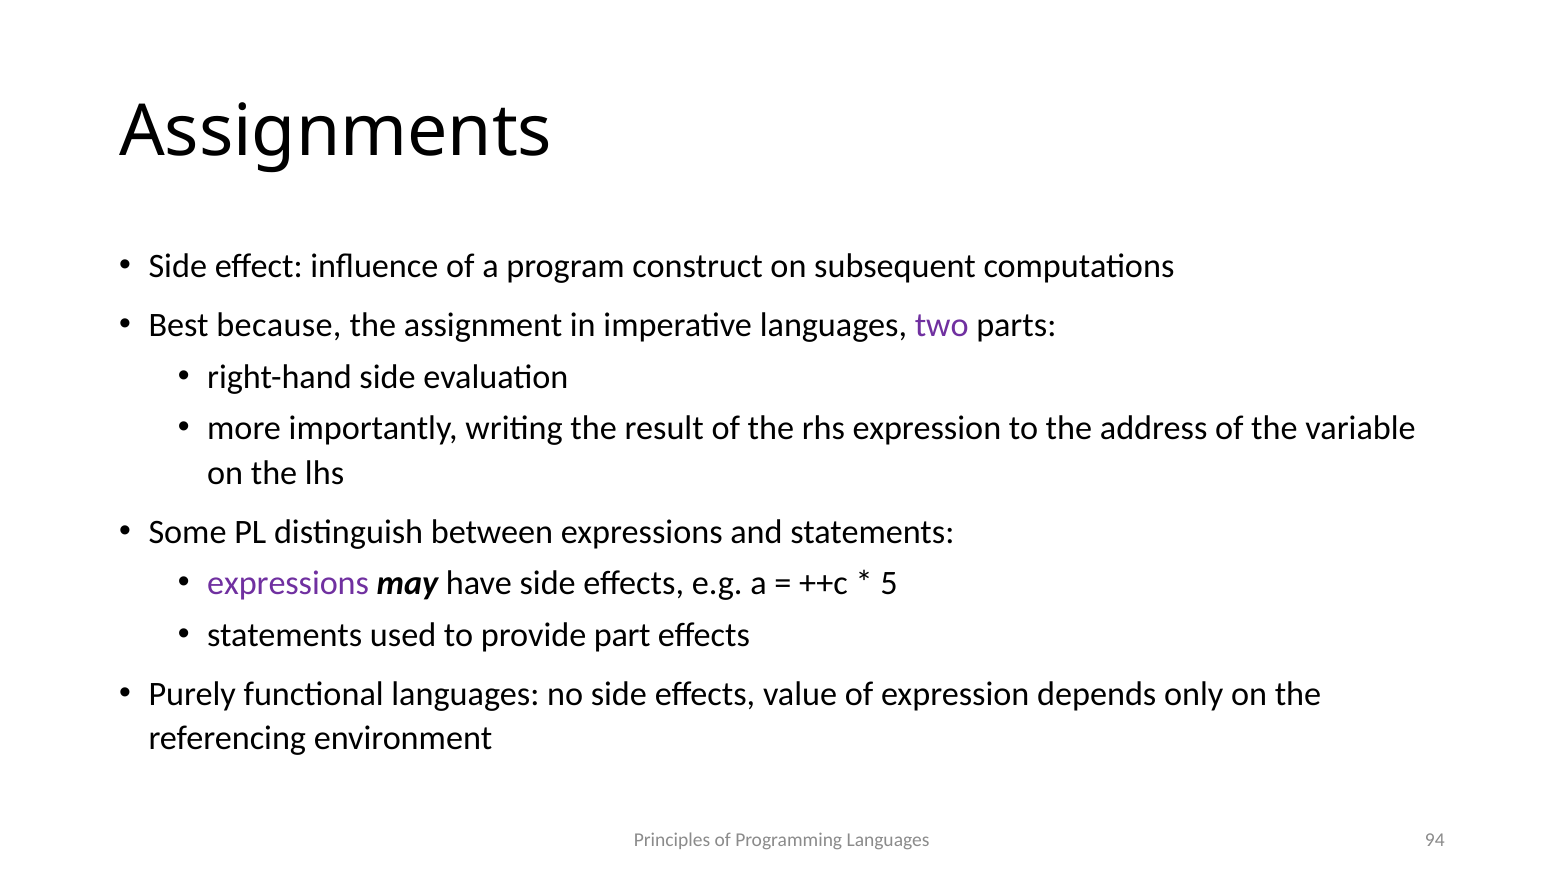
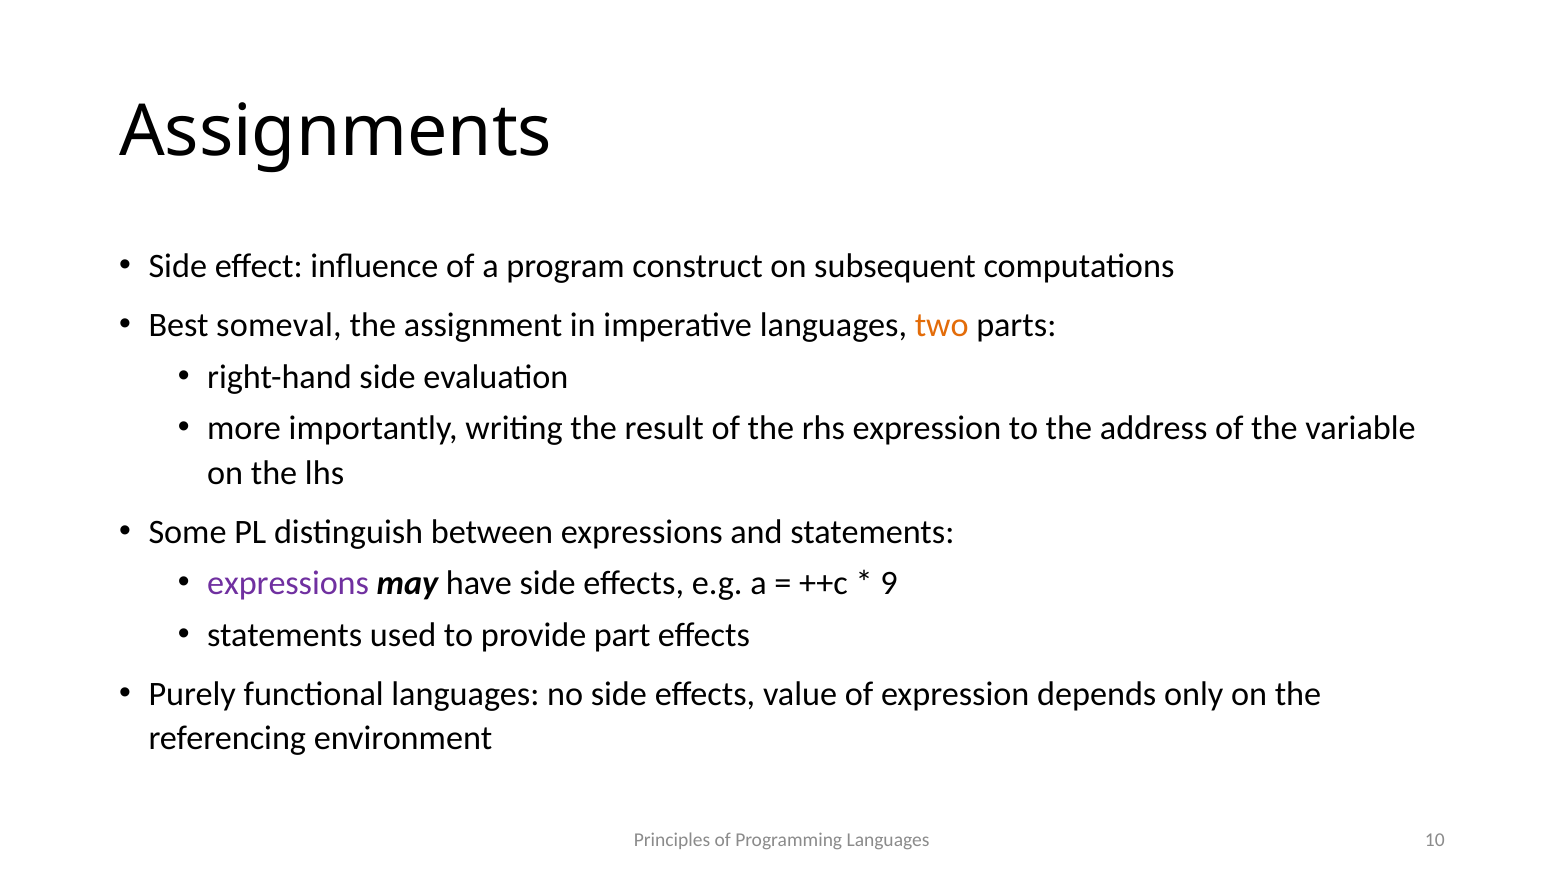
because: because -> someval (279, 325)
two colour: purple -> orange (942, 325)
5: 5 -> 9 (889, 583)
94: 94 -> 10 (1435, 840)
